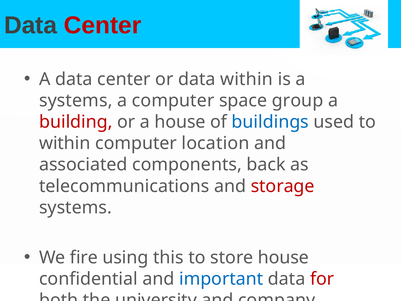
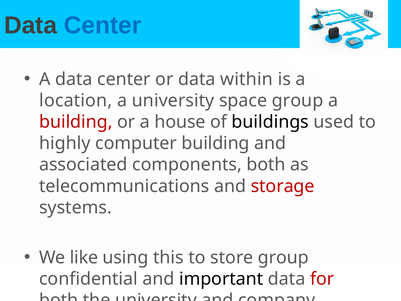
Center colour: red -> blue (103, 26)
systems: systems -> location (76, 100)
a computer: computer -> university (173, 100)
buildings colour: blue -> black (270, 122)
within: within -> highly (65, 143)
computer location: location -> building (216, 143)
components back: back -> both (266, 165)
fire: fire -> like (84, 257)
store house: house -> group (283, 257)
important colour: blue -> black (221, 279)
